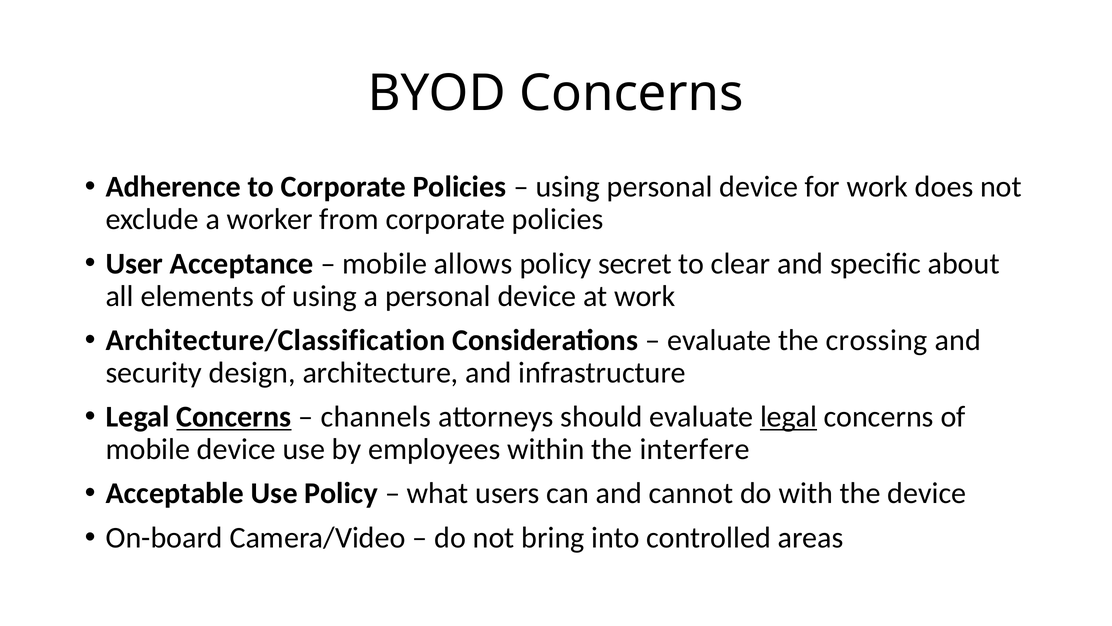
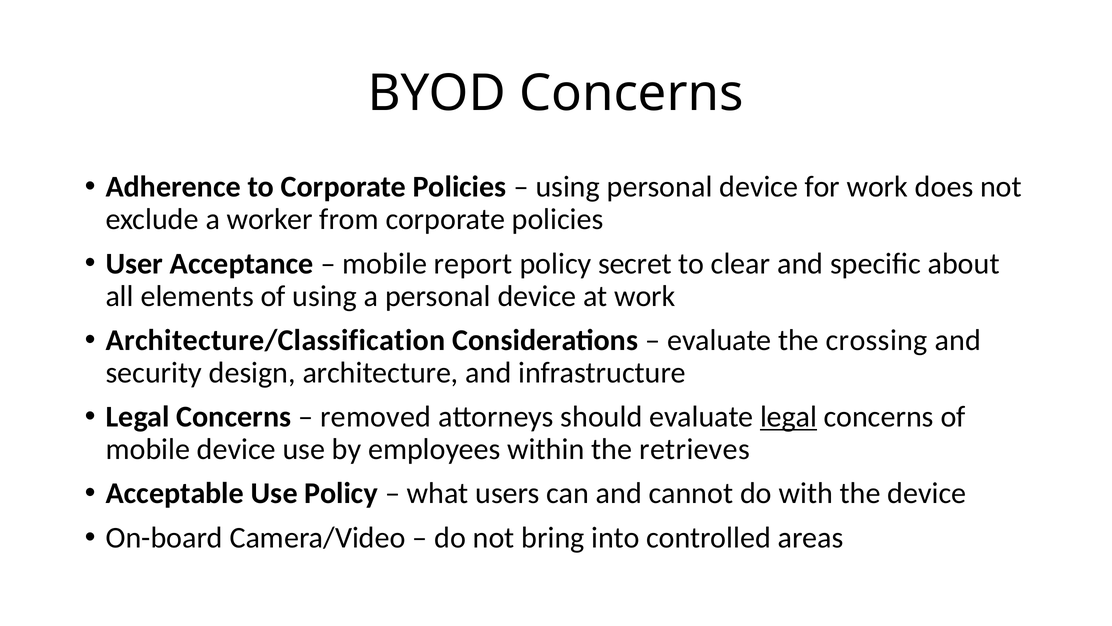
allows: allows -> report (473, 263)
Concerns underline: present -> none (234, 417)
channels: channels -> removed (376, 417)
interfere: interfere -> retrieves (695, 449)
